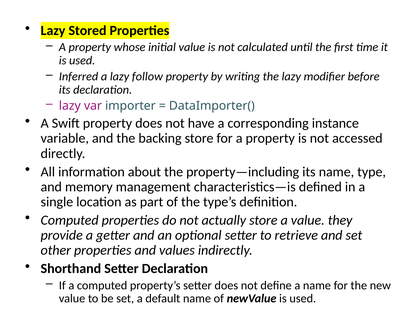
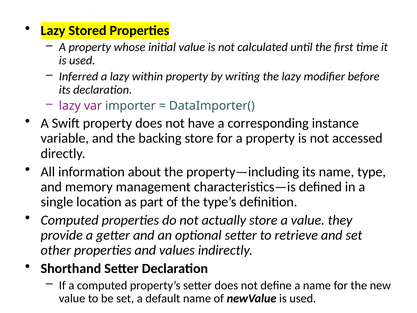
follow: follow -> within (147, 76)
